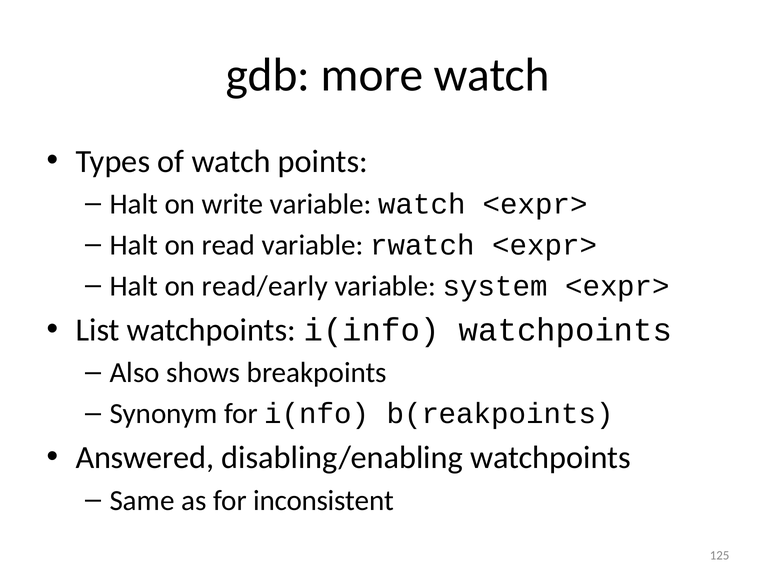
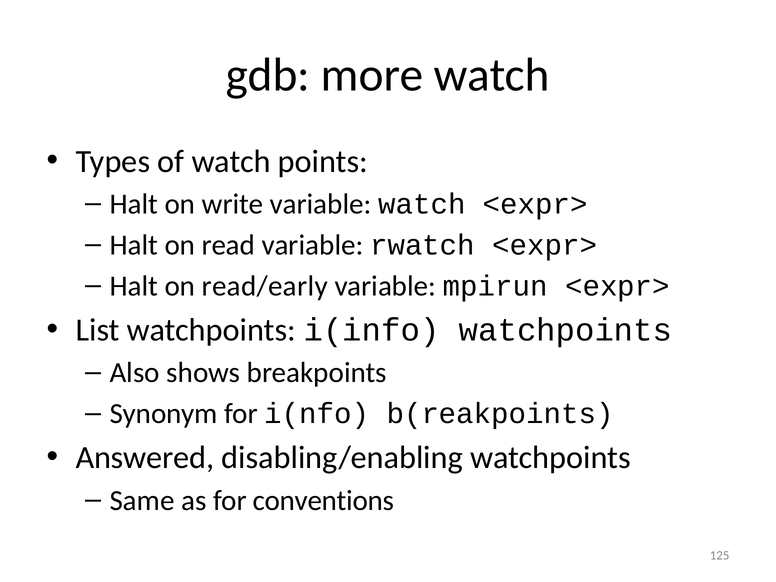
system: system -> mpirun (495, 286)
inconsistent: inconsistent -> conventions (324, 500)
